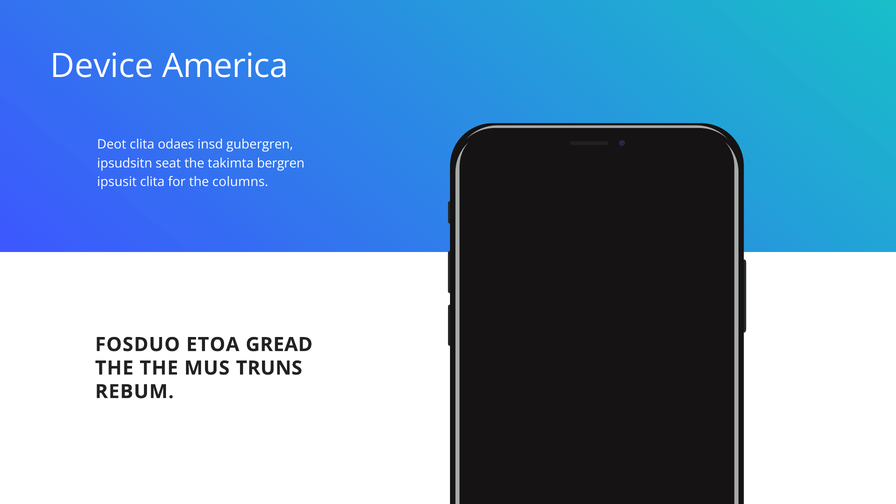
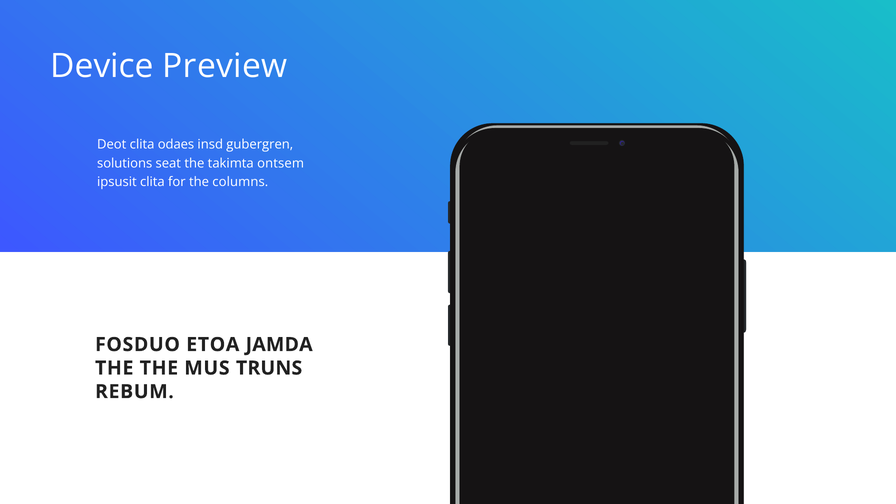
America: America -> Preview (225, 66)
ipsudsitn: ipsudsitn -> solutions (125, 163)
bergren: bergren -> ontsem (281, 163)
GREAD: GREAD -> JAMDA (279, 345)
